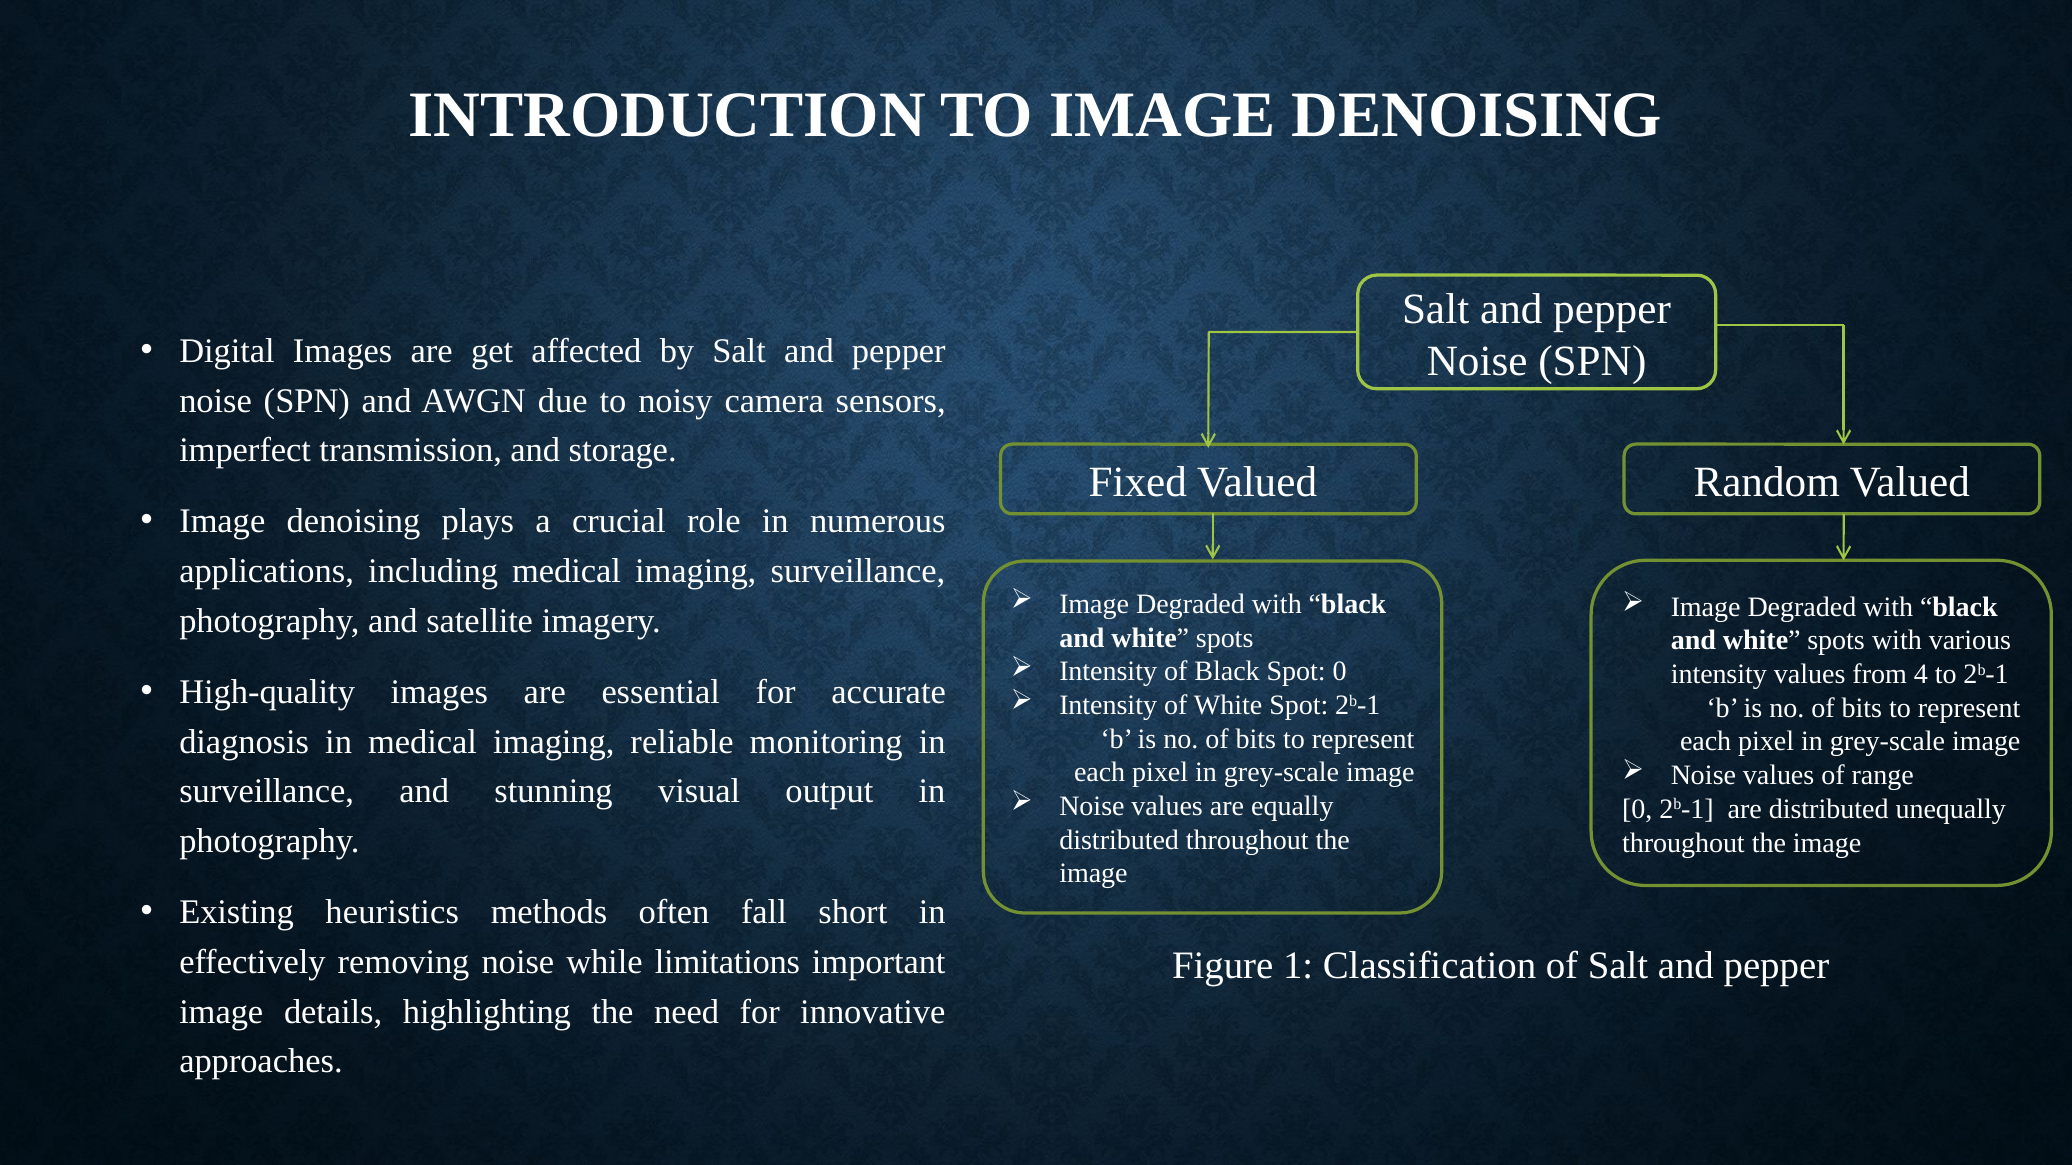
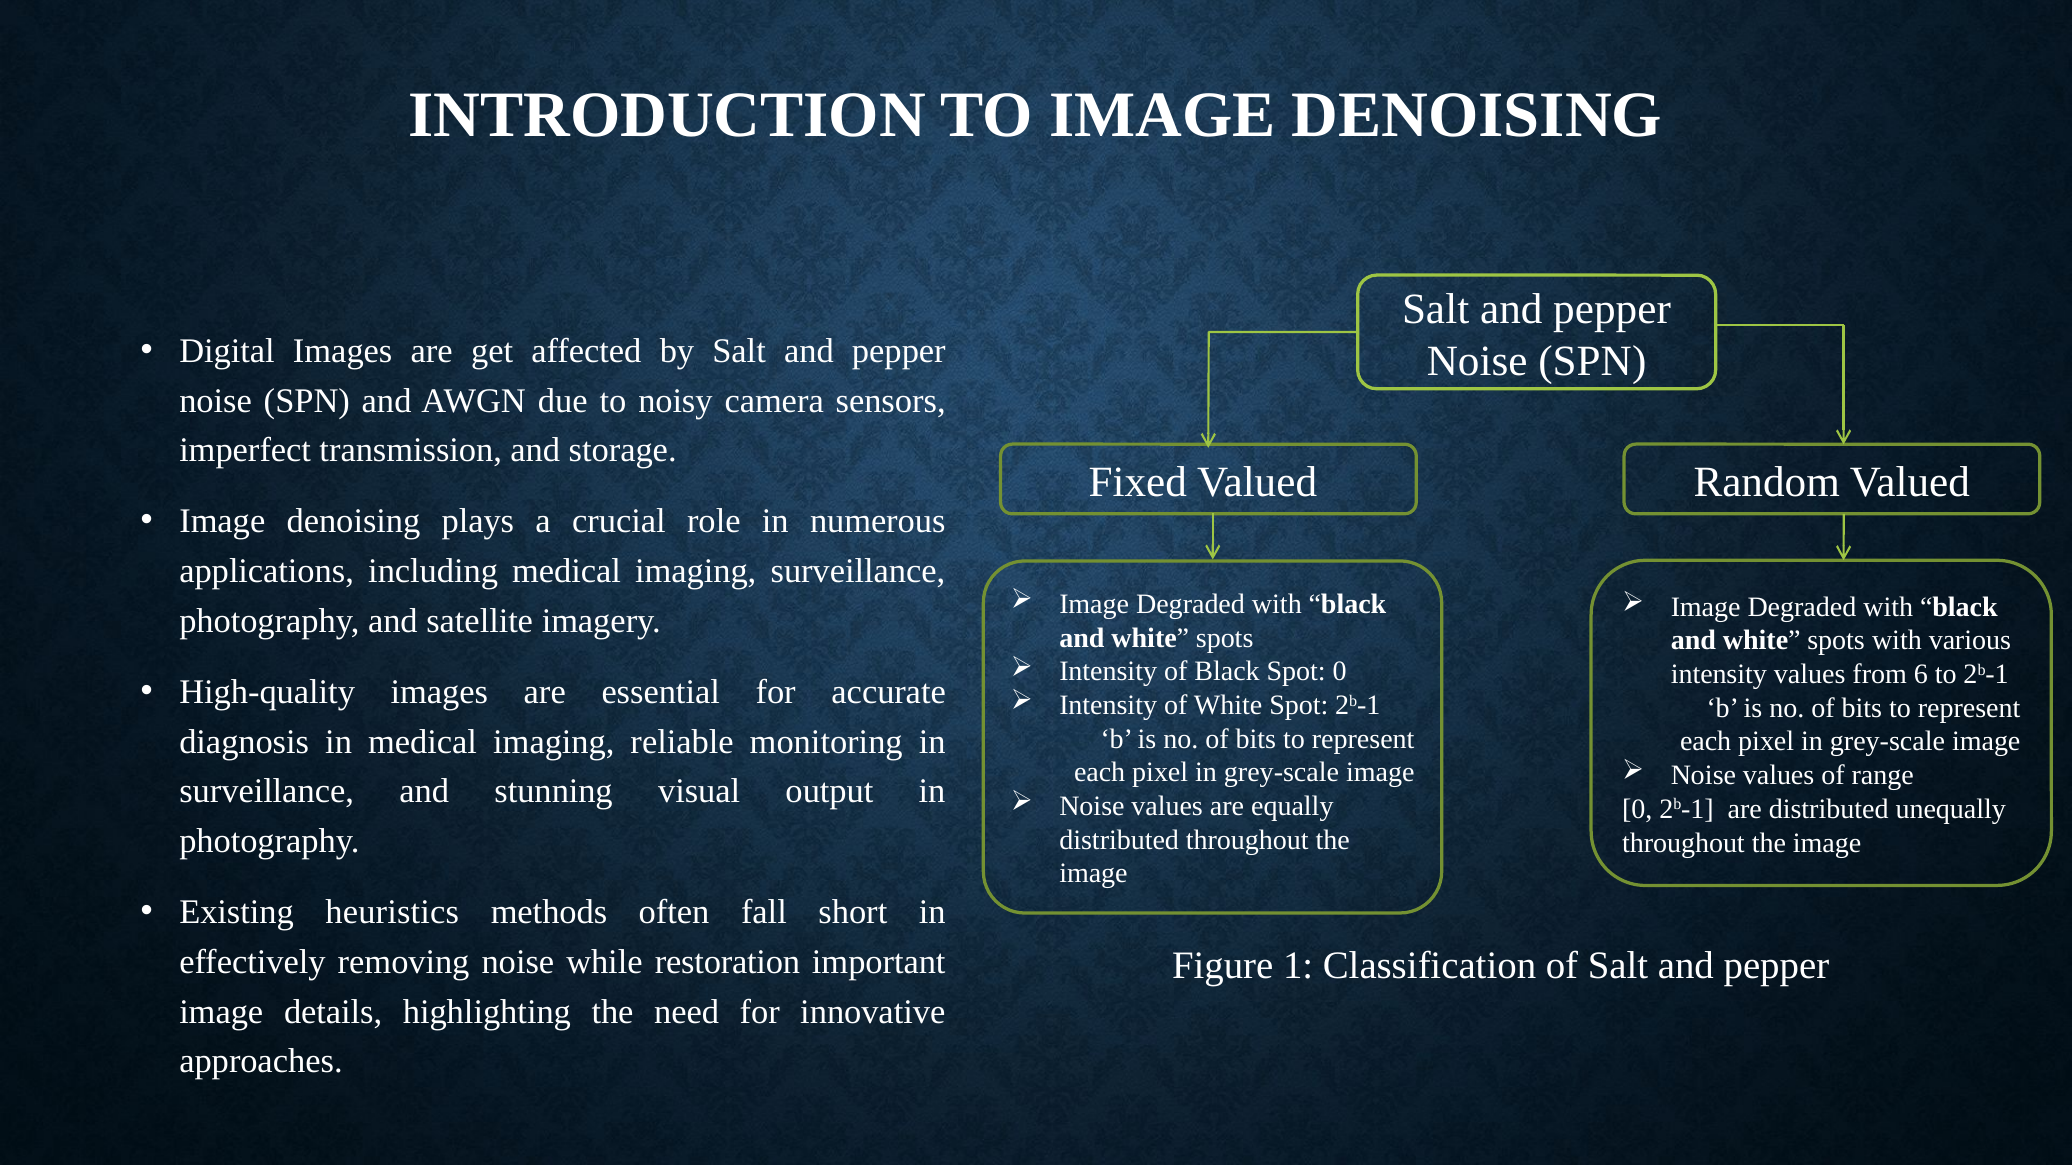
4: 4 -> 6 (1921, 675)
limitations: limitations -> restoration (727, 962)
